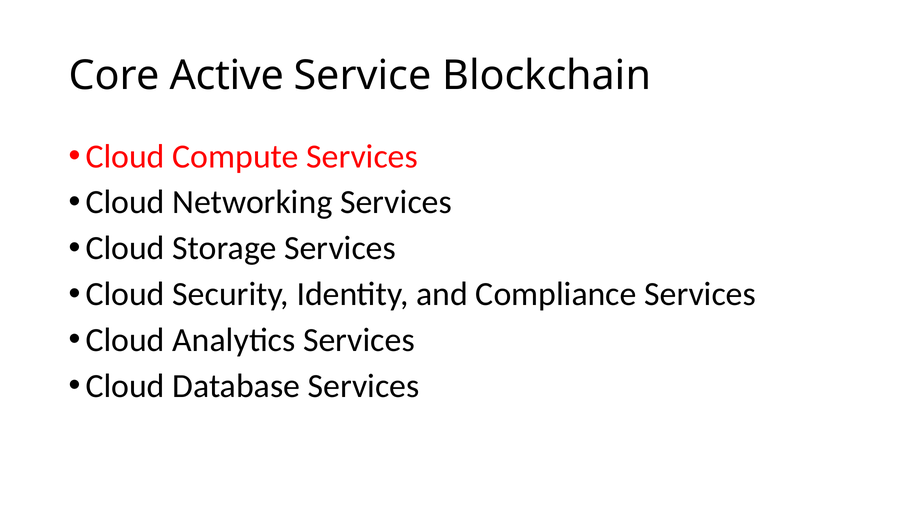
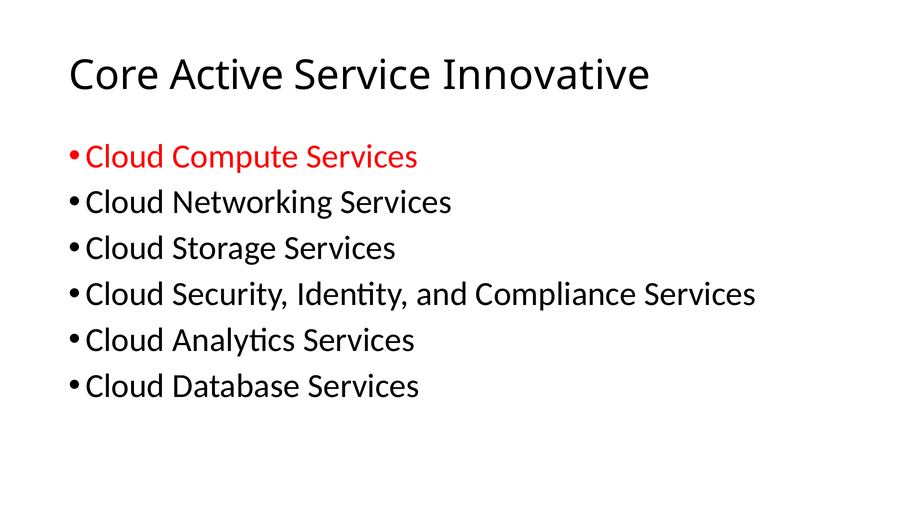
Blockchain: Blockchain -> Innovative (546, 76)
